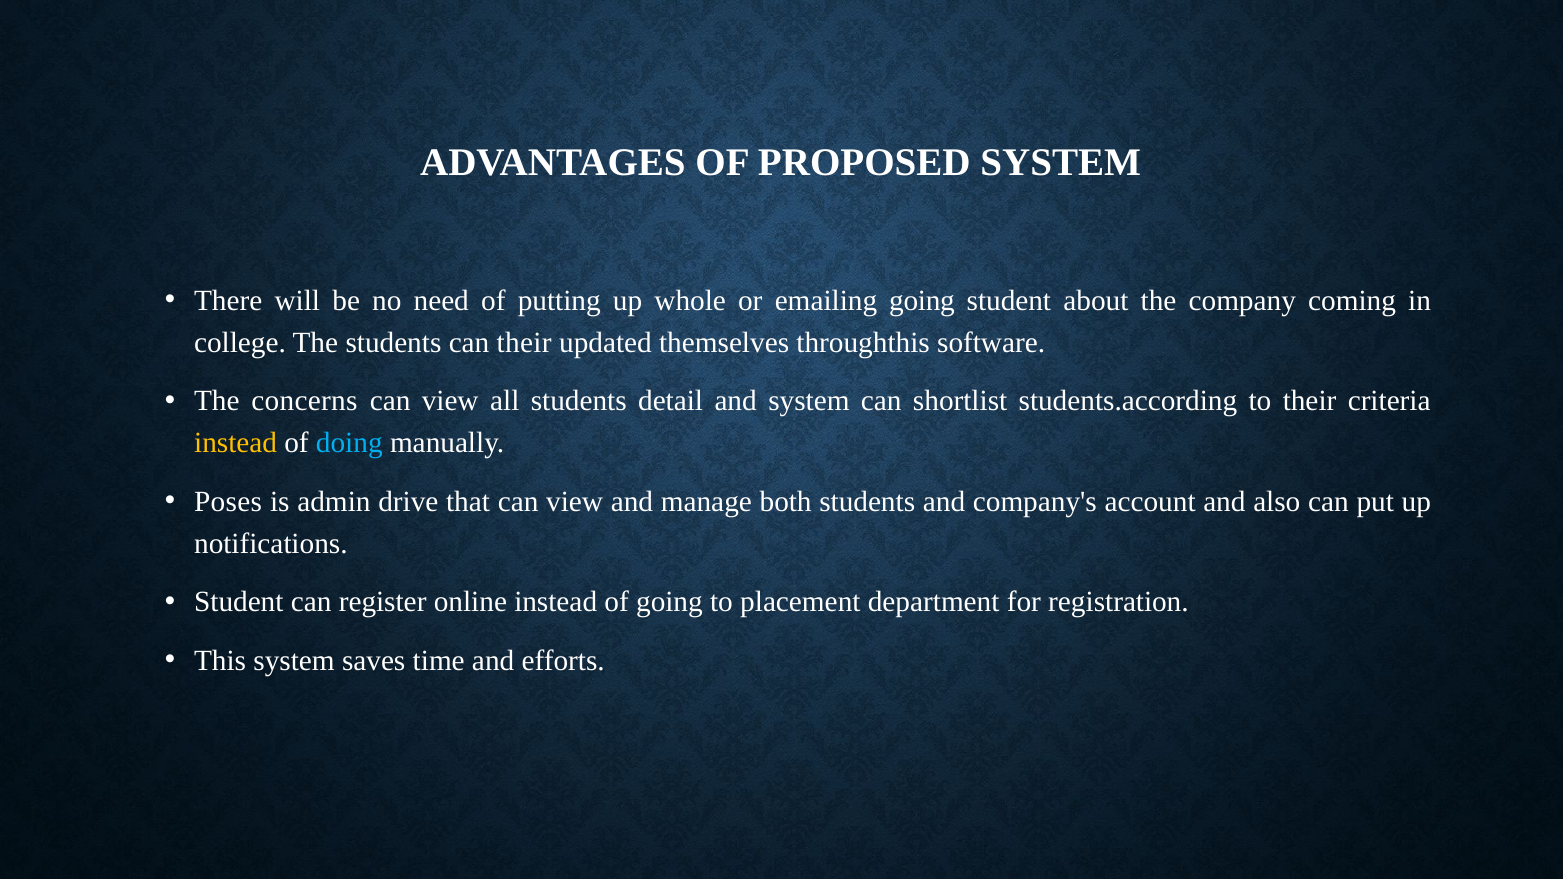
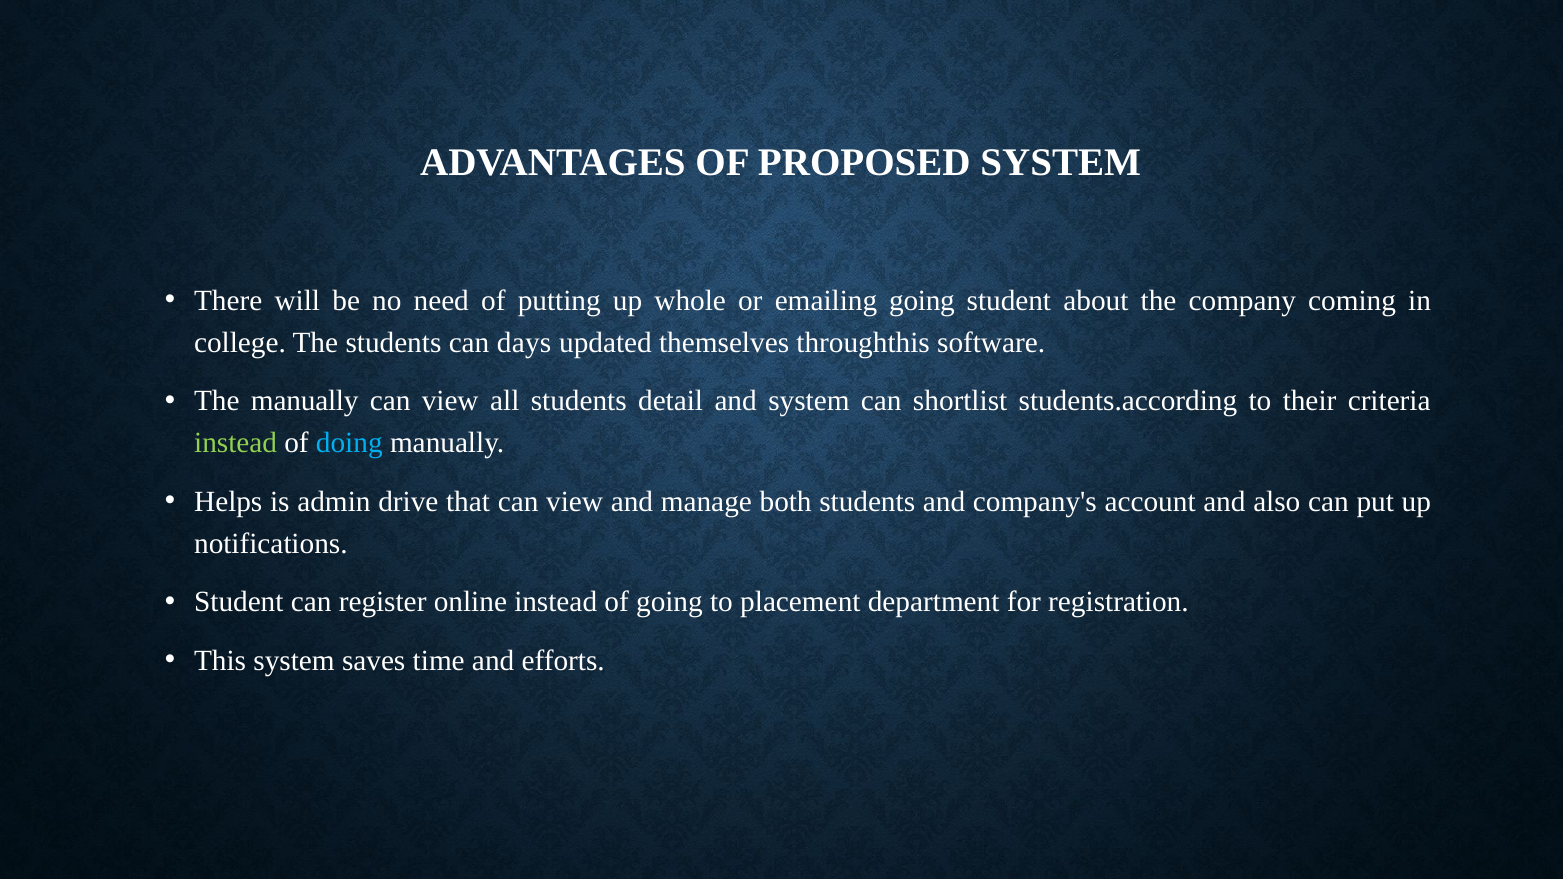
can their: their -> days (524, 343)
The concerns: concerns -> manually (305, 401)
instead colour: yellow -> light green (236, 443)
Poses: Poses -> Helps (228, 502)
